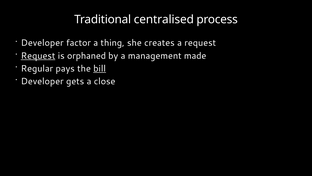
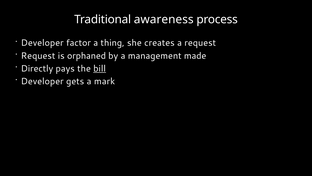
centralised: centralised -> awareness (164, 20)
Request underline: present -> none (38, 56)
Regular: Regular -> Directly (37, 68)
close: close -> mark (105, 81)
